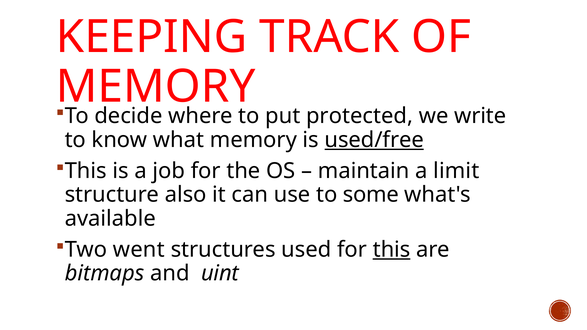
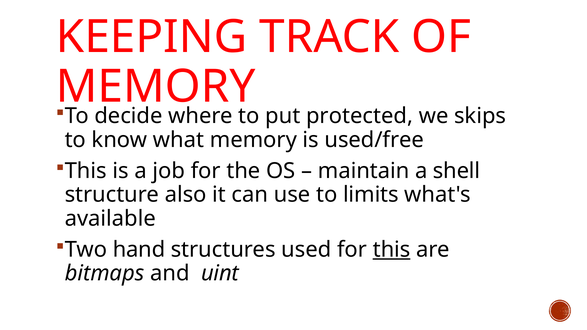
write: write -> skips (480, 116)
used/free underline: present -> none (374, 140)
limit: limit -> shell (457, 171)
some: some -> limits (371, 195)
went: went -> hand (139, 250)
